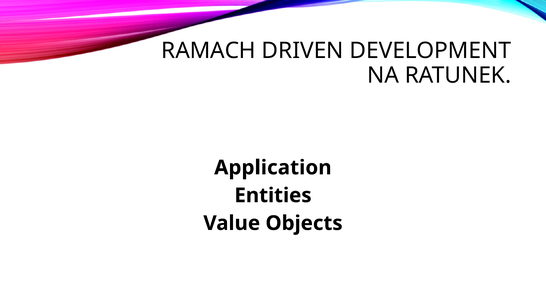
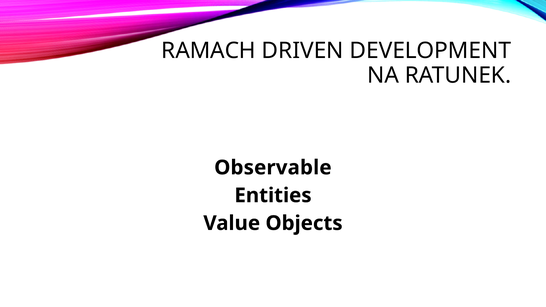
Application: Application -> Observable (273, 168)
